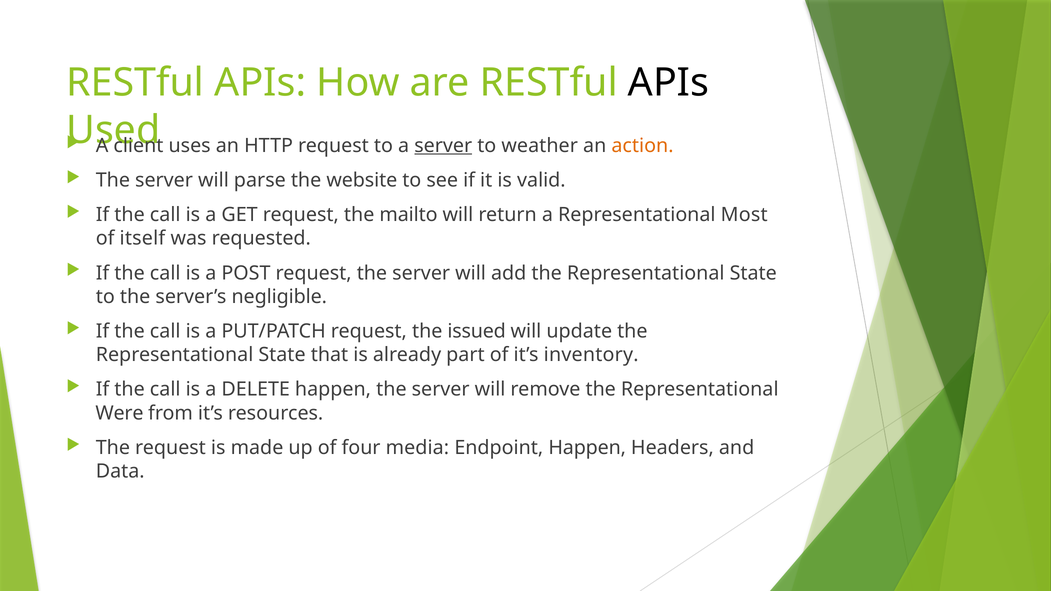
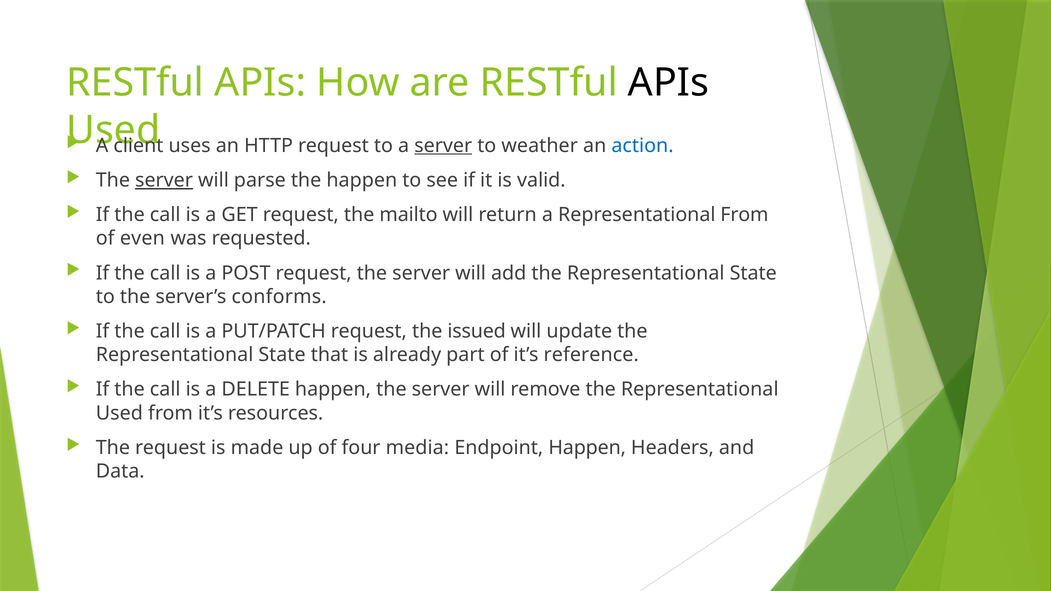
action colour: orange -> blue (642, 146)
server underline: none -> present (164, 180)
the website: website -> happen (362, 180)
Representational Most: Most -> From (744, 215)
itself: itself -> even (142, 239)
negligible: negligible -> conforms (279, 297)
inventory: inventory -> reference (591, 355)
Were: Were -> Used (119, 413)
